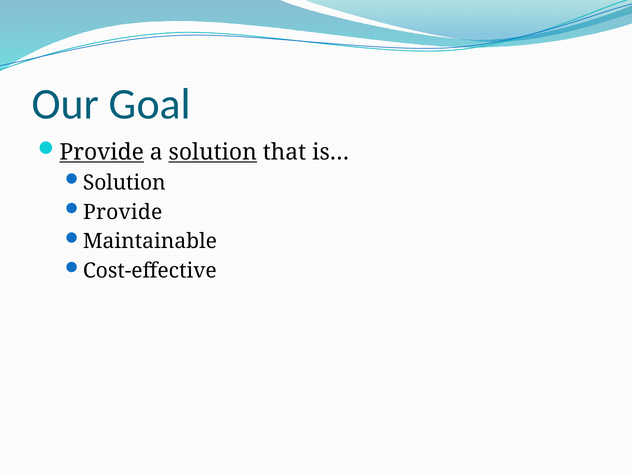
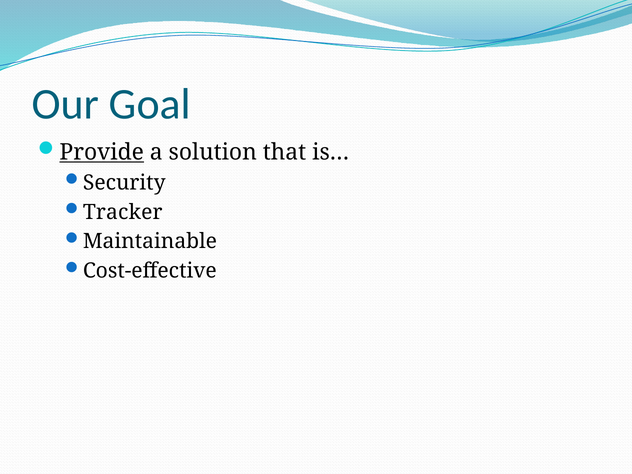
solution underline: present -> none (213, 152)
Solution: Solution -> Security (124, 183)
Provide: Provide -> Tracker (123, 212)
